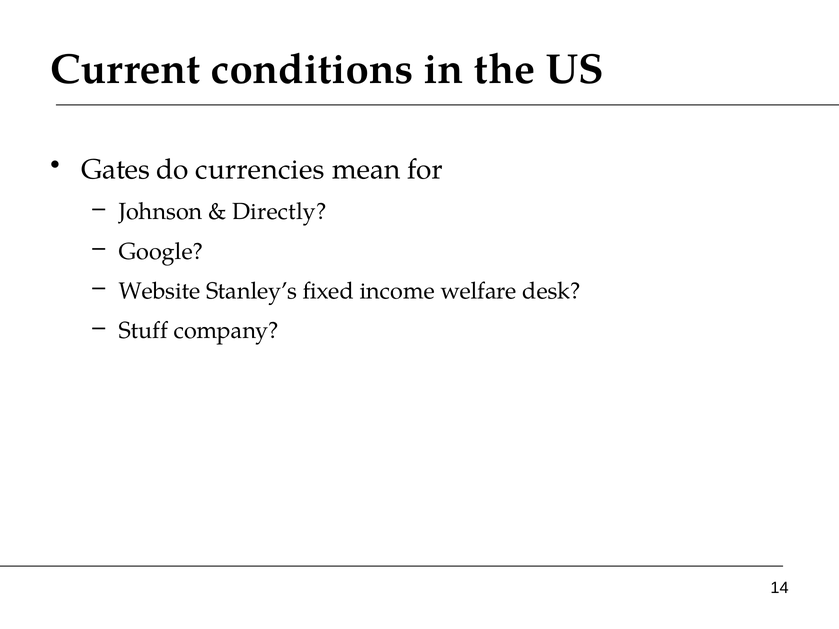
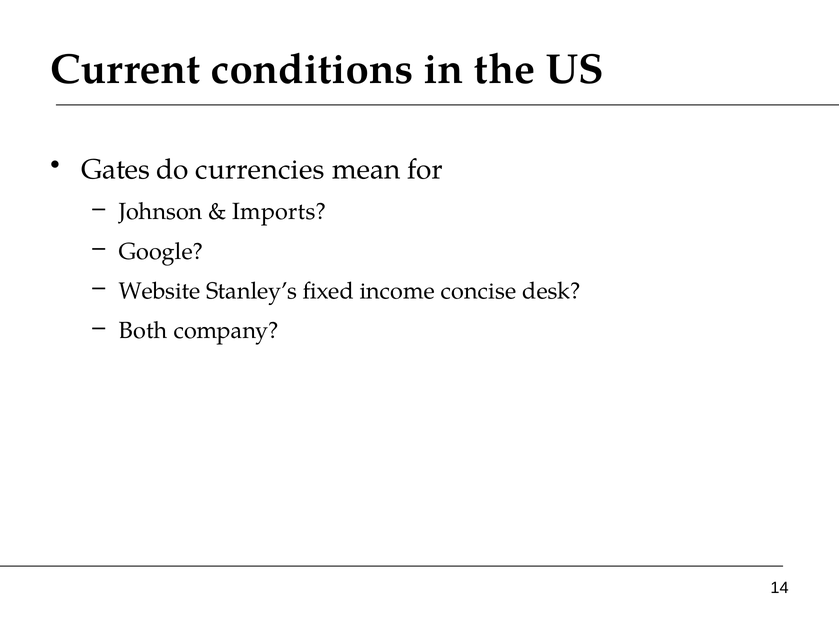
Directly: Directly -> Imports (279, 212)
welfare: welfare -> concise (478, 291)
Stuff: Stuff -> Both (143, 331)
